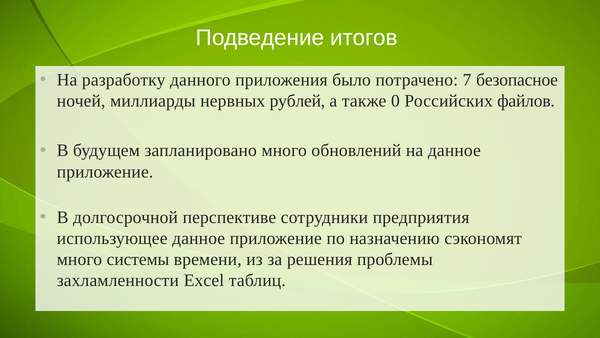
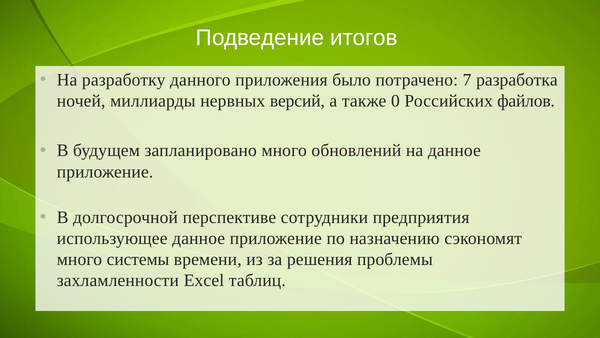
безопасное: безопасное -> разработка (517, 80)
рублей: рублей -> версий (297, 101)
